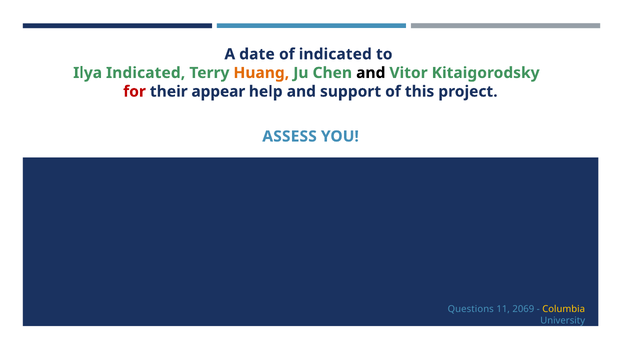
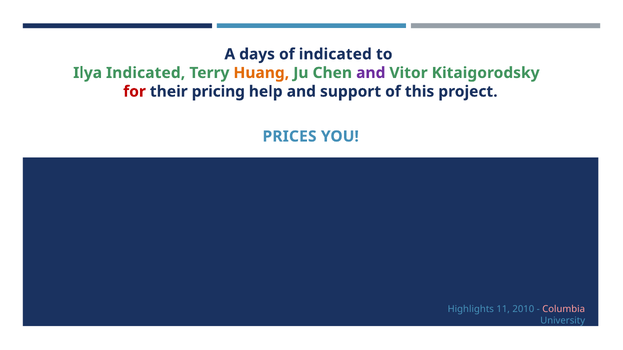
date: date -> days (257, 54)
and colour: black -> purple (371, 73)
appear: appear -> pricing (218, 92)
ASSESS: ASSESS -> PRICES (290, 137)
Questions: Questions -> Highlights (471, 309)
2069: 2069 -> 2010 (523, 309)
Columbia colour: yellow -> pink (564, 309)
